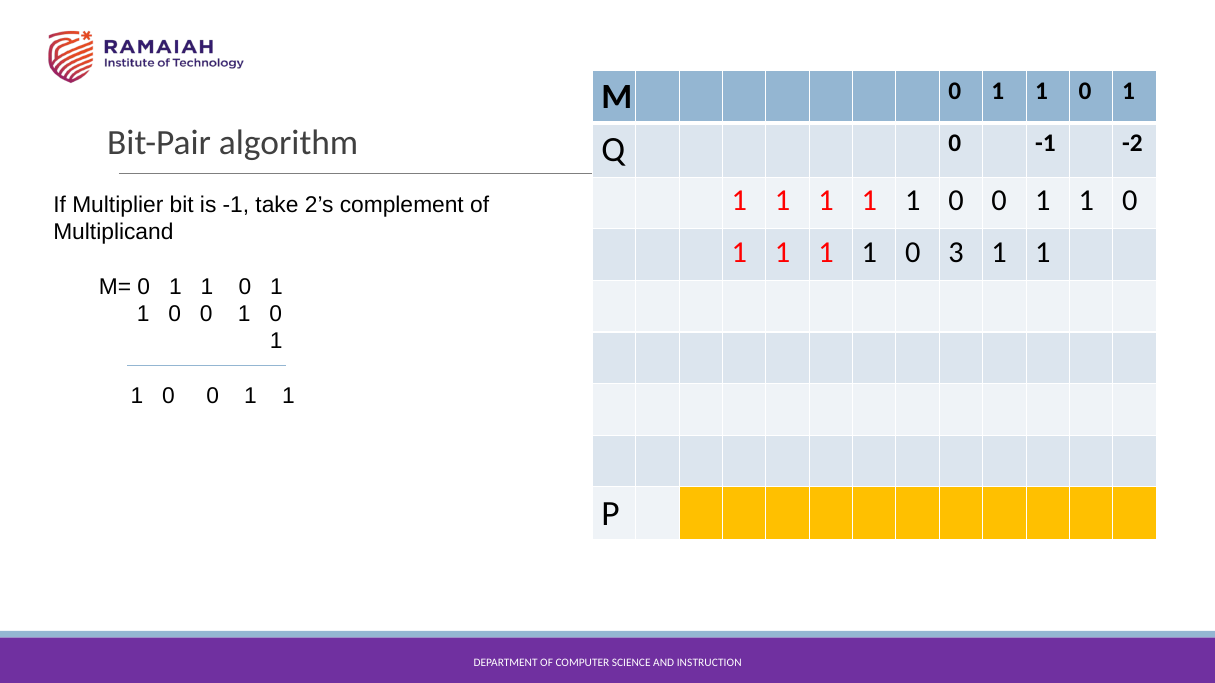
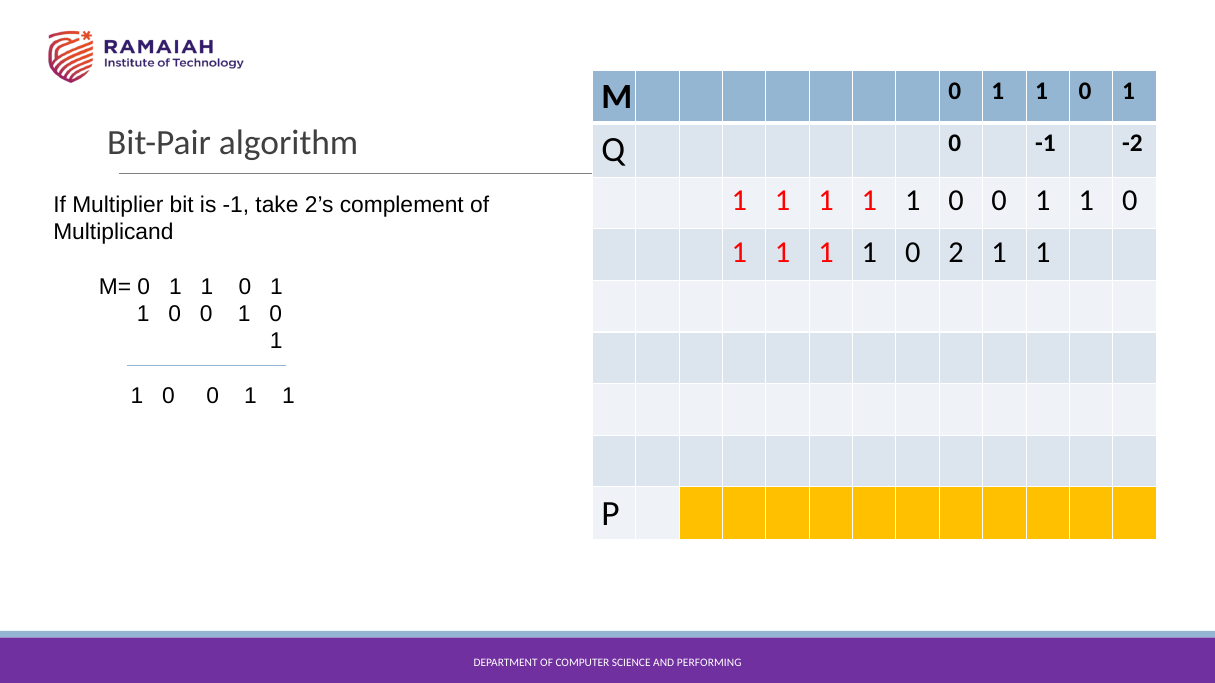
3: 3 -> 2 (956, 252)
INSTRUCTION: INSTRUCTION -> PERFORMING (709, 664)
